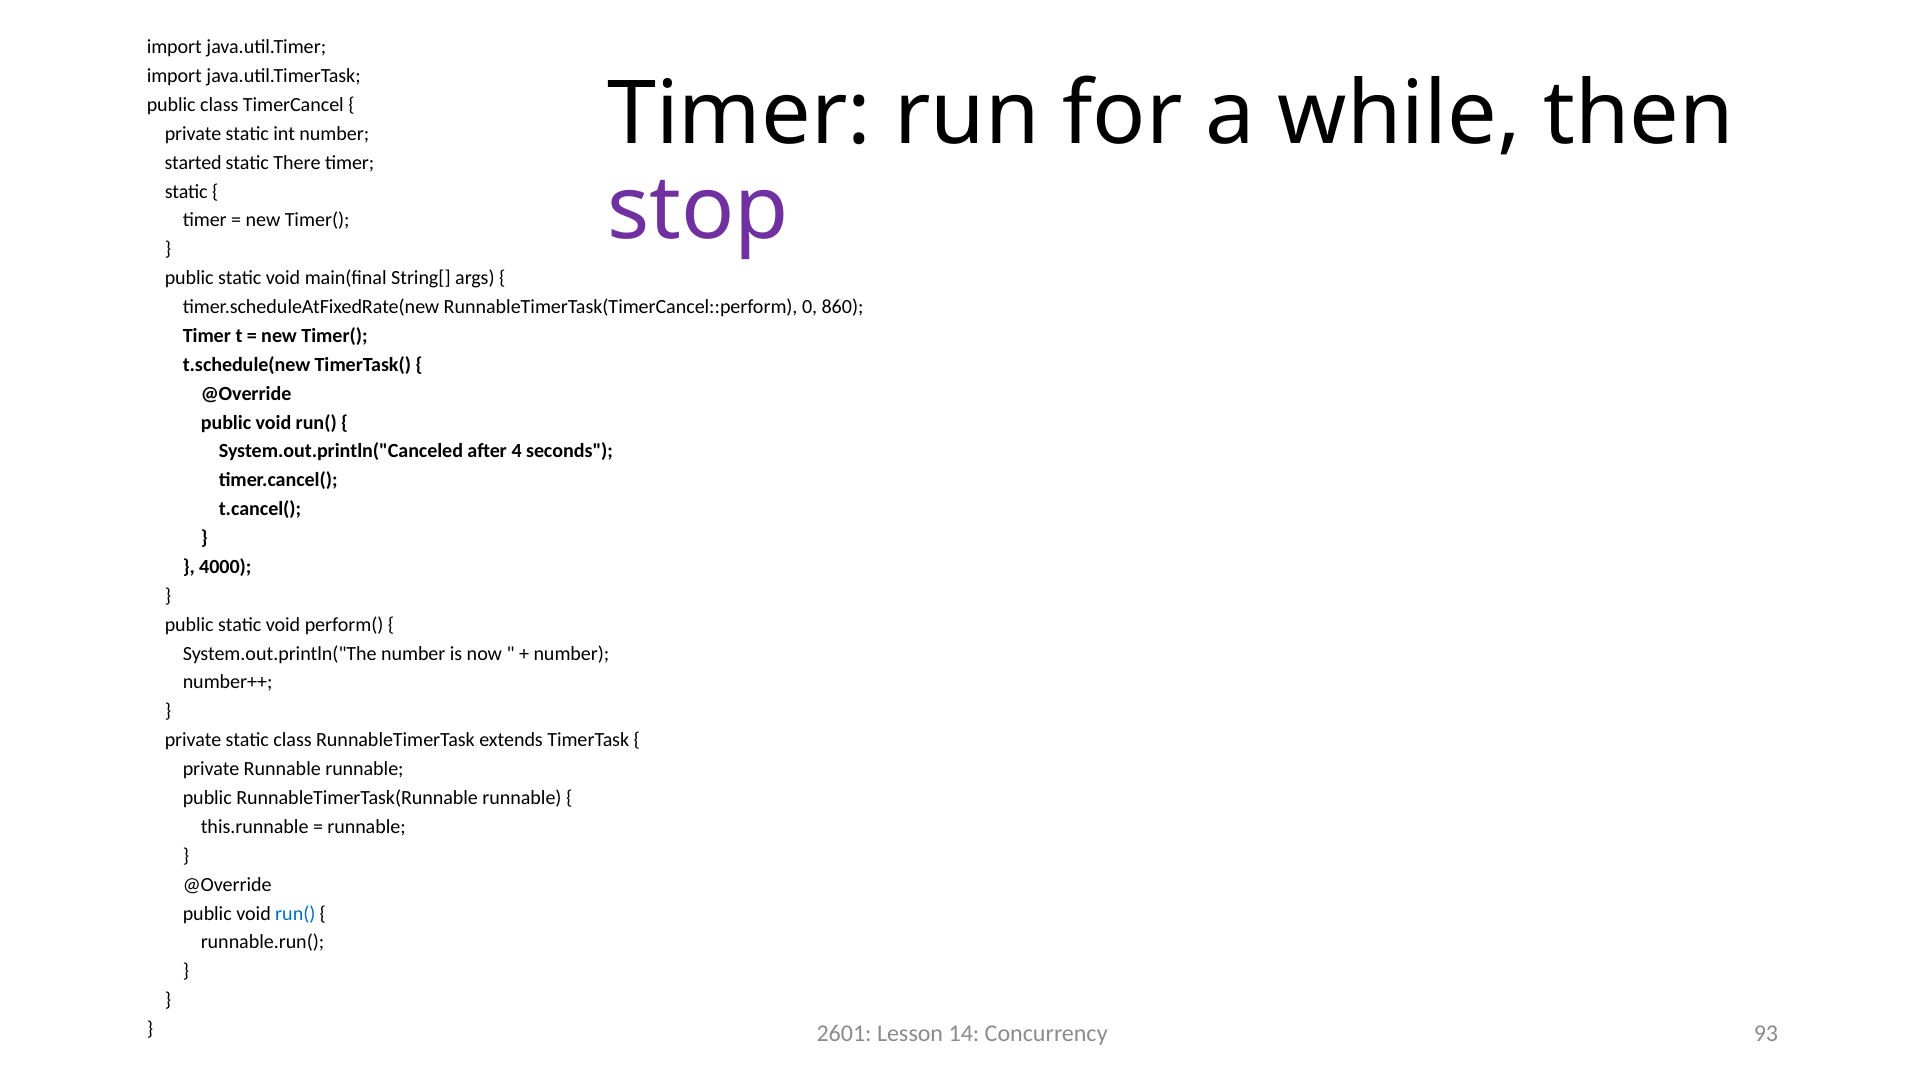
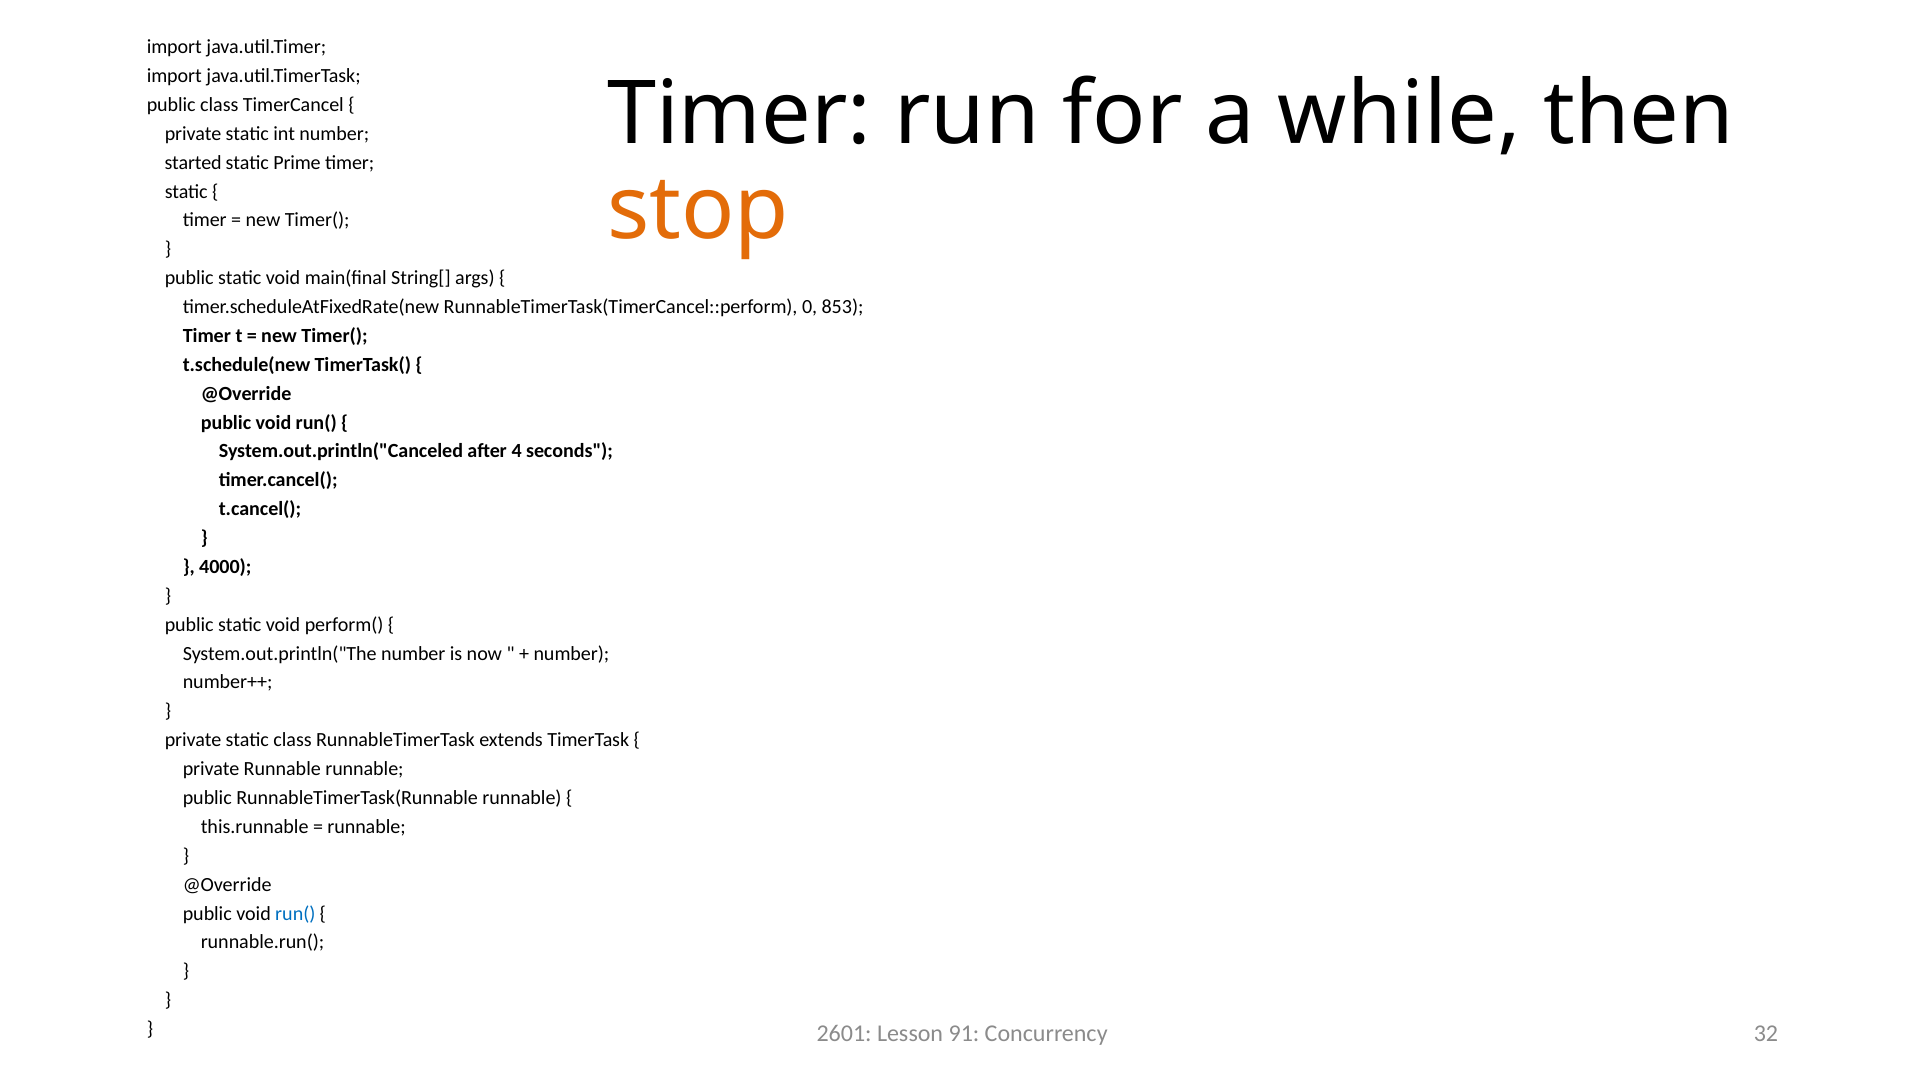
There: There -> Prime (297, 162)
stop colour: purple -> orange (698, 209)
860: 860 -> 853 (843, 307)
14: 14 -> 91 (964, 1034)
93: 93 -> 32 (1766, 1034)
